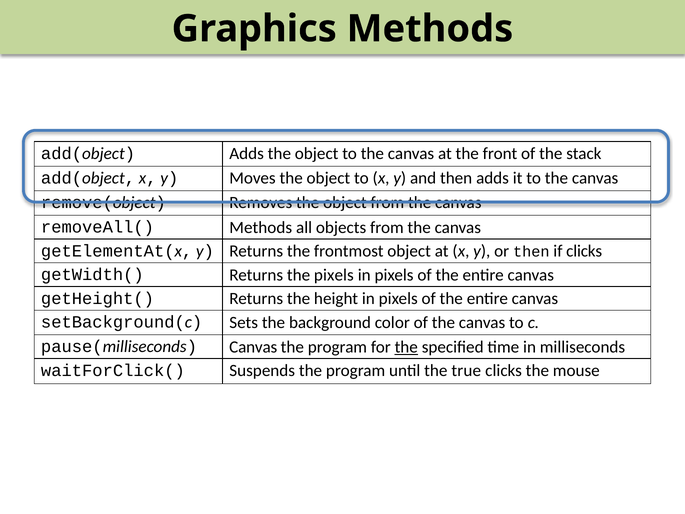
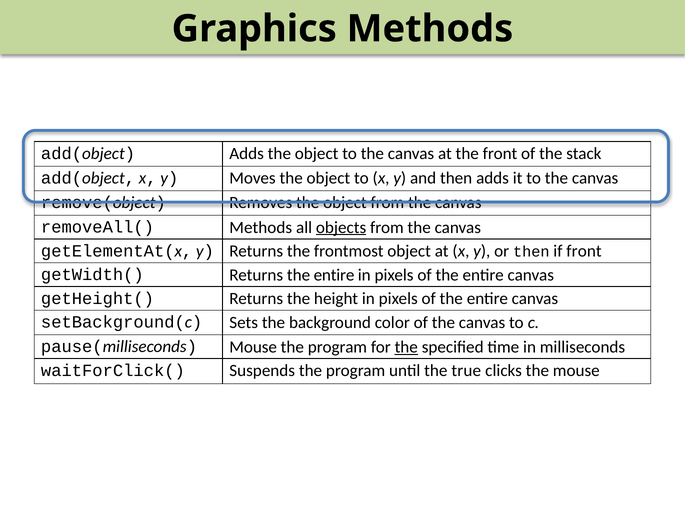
objects underline: none -> present (341, 227)
if clicks: clicks -> front (584, 251)
Returns the pixels: pixels -> entire (334, 275)
Canvas: Canvas -> Mouse (253, 347)
